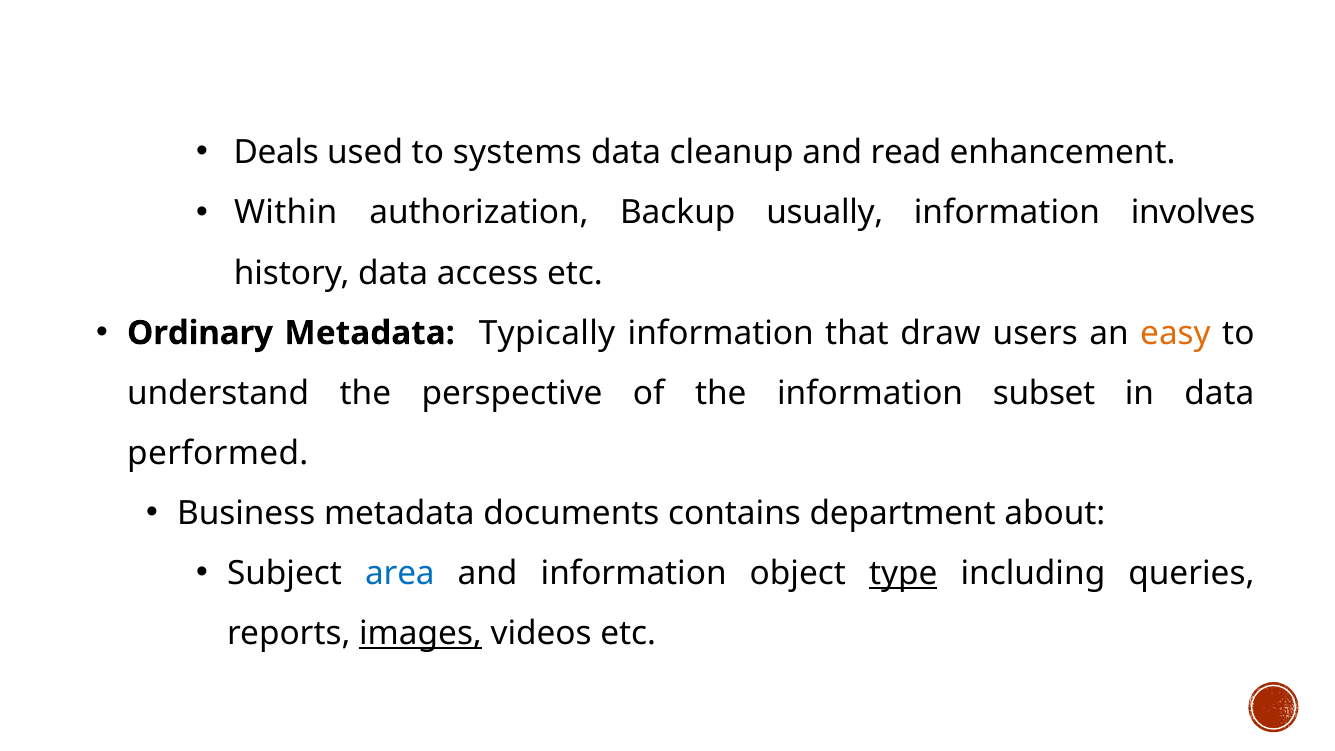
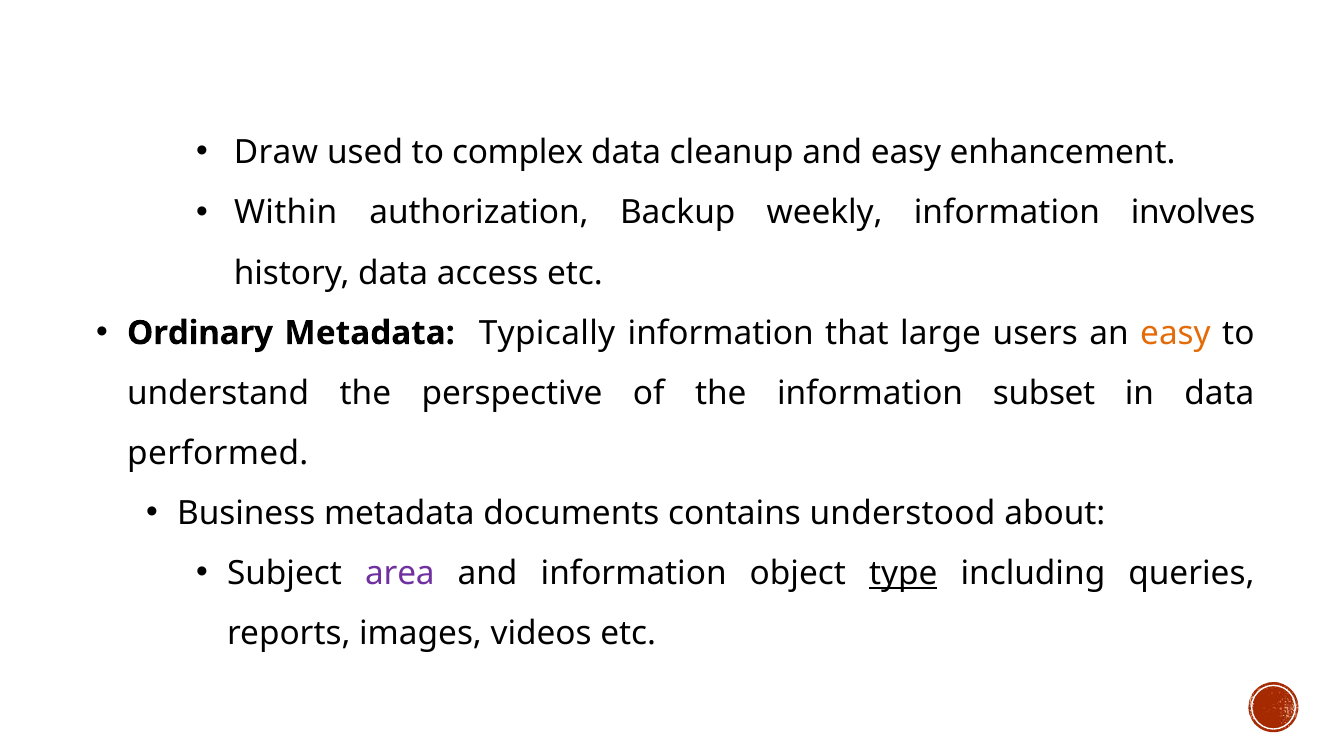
Deals: Deals -> Draw (276, 153)
systems: systems -> complex (518, 153)
and read: read -> easy (906, 153)
usually: usually -> weekly (825, 213)
draw: draw -> large (941, 333)
department: department -> understood (902, 513)
area colour: blue -> purple (400, 573)
images underline: present -> none (421, 633)
